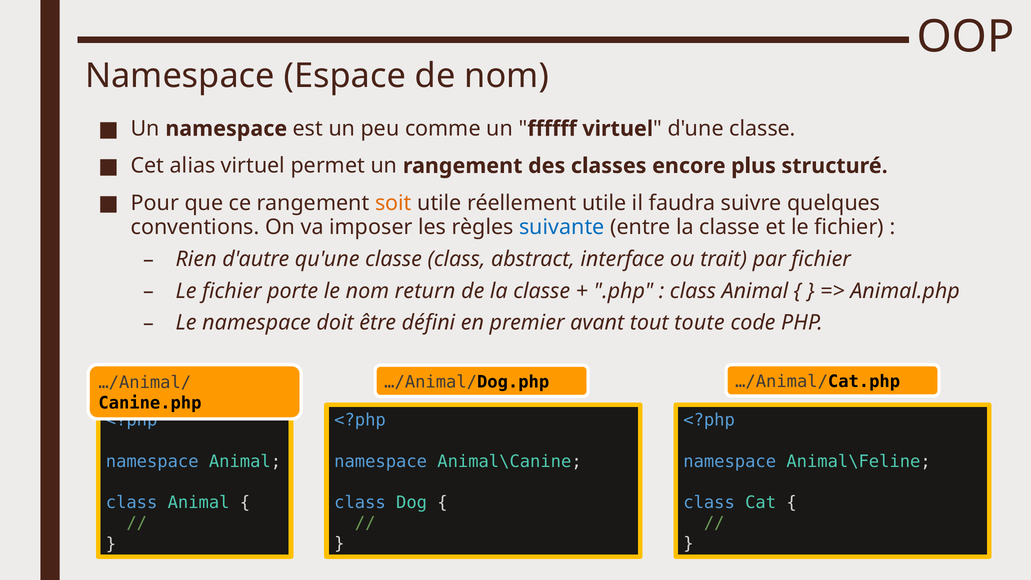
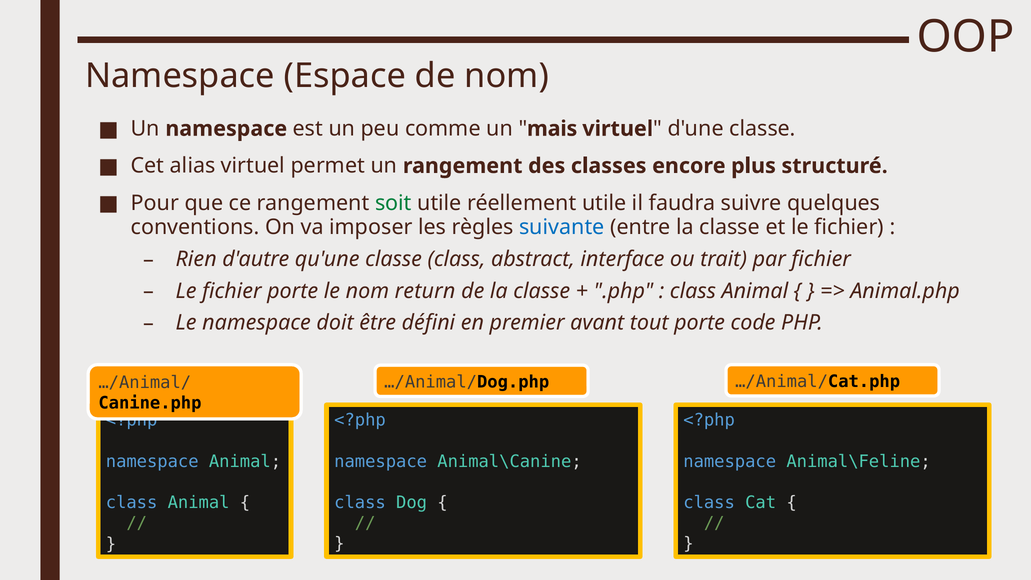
ffffff: ffffff -> mais (552, 129)
soit colour: orange -> green (393, 203)
tout toute: toute -> porte (700, 323)
